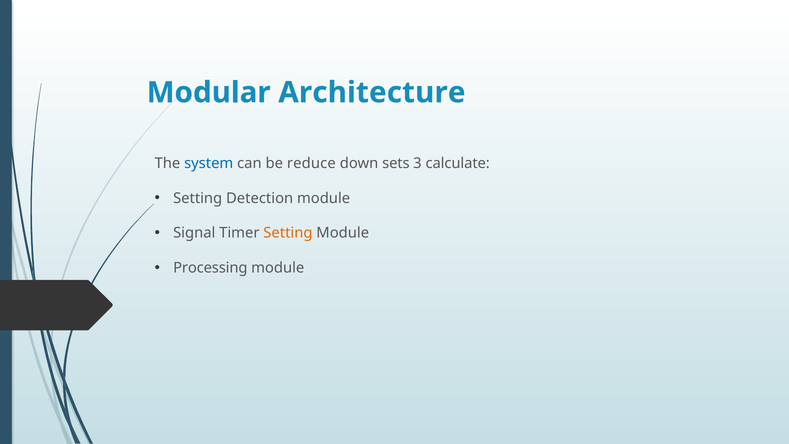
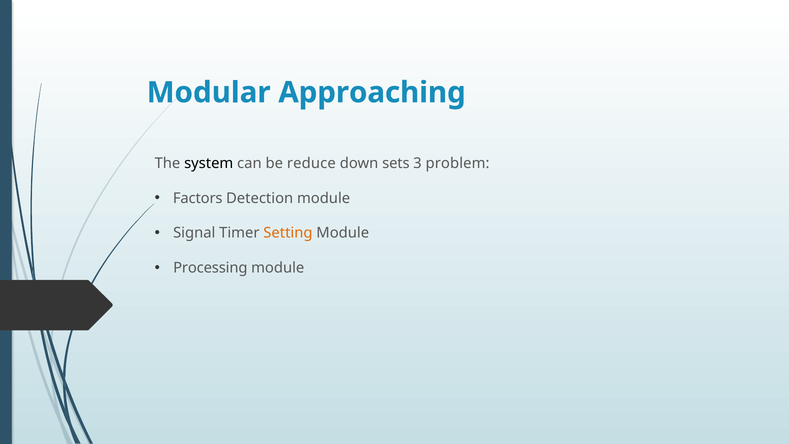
Architecture: Architecture -> Approaching (372, 92)
system colour: blue -> black (209, 163)
calculate: calculate -> problem (458, 163)
Setting: Setting -> Factors (198, 198)
